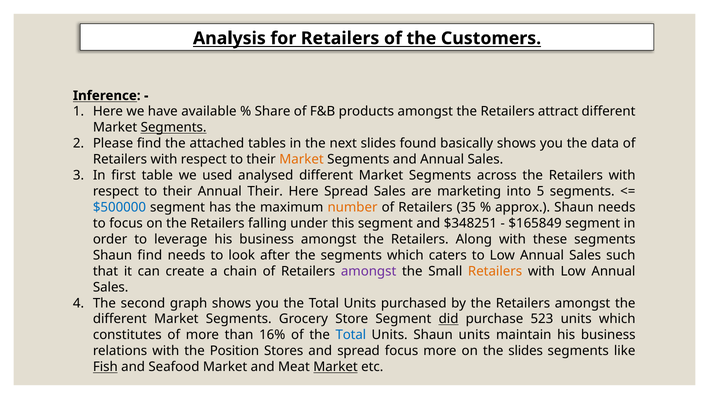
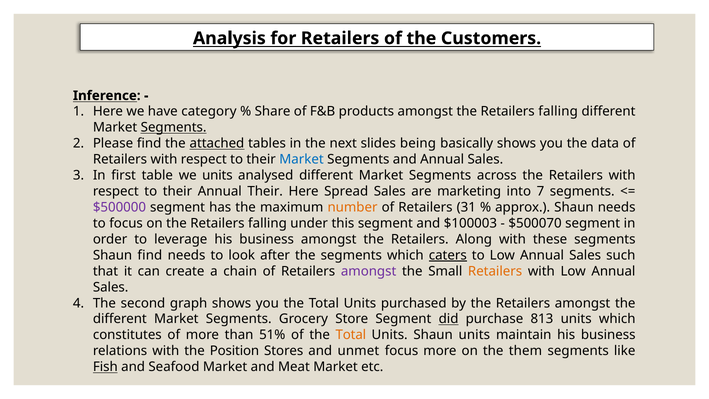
available: available -> category (209, 112)
amongst the Retailers attract: attract -> falling (558, 112)
attached underline: none -> present (217, 143)
found: found -> being (418, 143)
Market colour: orange -> blue (302, 159)
we used: used -> units (217, 175)
5: 5 -> 7 (540, 191)
$500000 colour: blue -> purple (119, 207)
35: 35 -> 31 (466, 207)
$348251: $348251 -> $100003 (470, 223)
$165849: $165849 -> $500070 (535, 223)
caters underline: none -> present (448, 255)
523: 523 -> 813 (542, 319)
16%: 16% -> 51% (272, 335)
Total colour: blue -> orange (351, 335)
and spread: spread -> unmet (358, 351)
the slides: slides -> them (525, 351)
Market underline: present -> none (335, 367)
